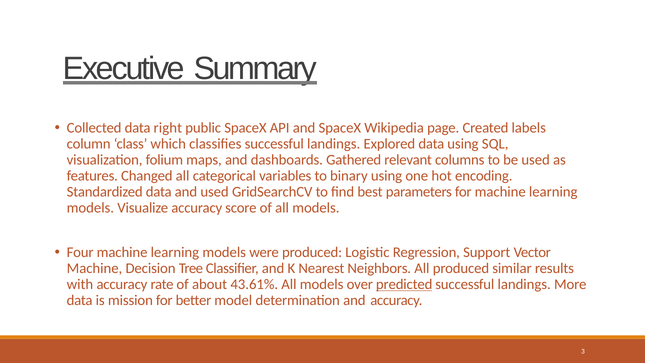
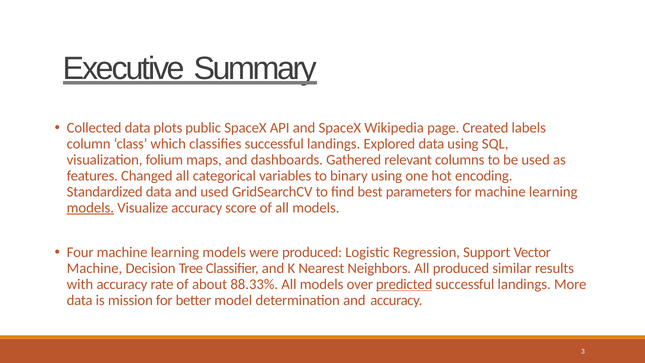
right: right -> plots (168, 128)
models underline: none -> present (90, 208)
43.61%: 43.61% -> 88.33% (254, 284)
